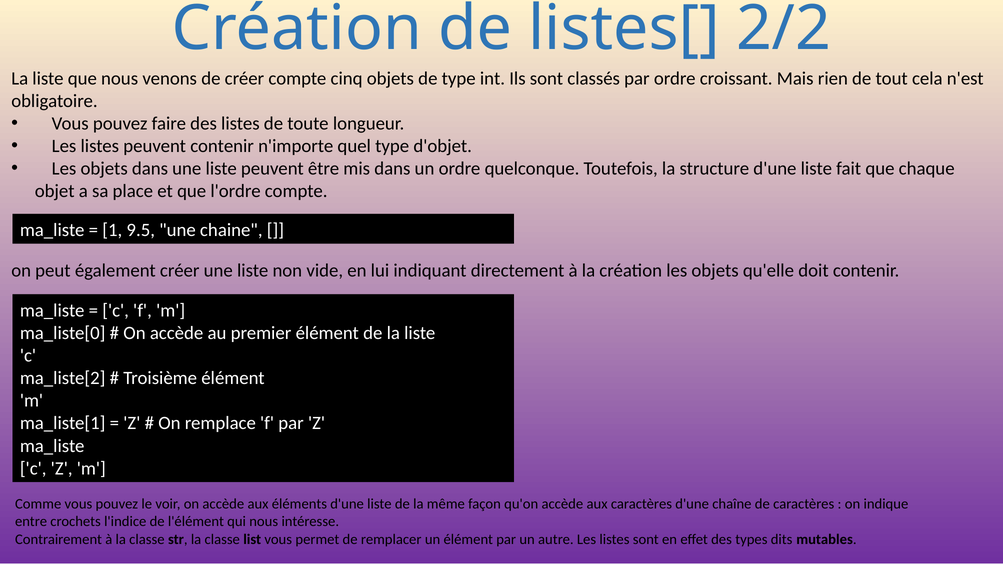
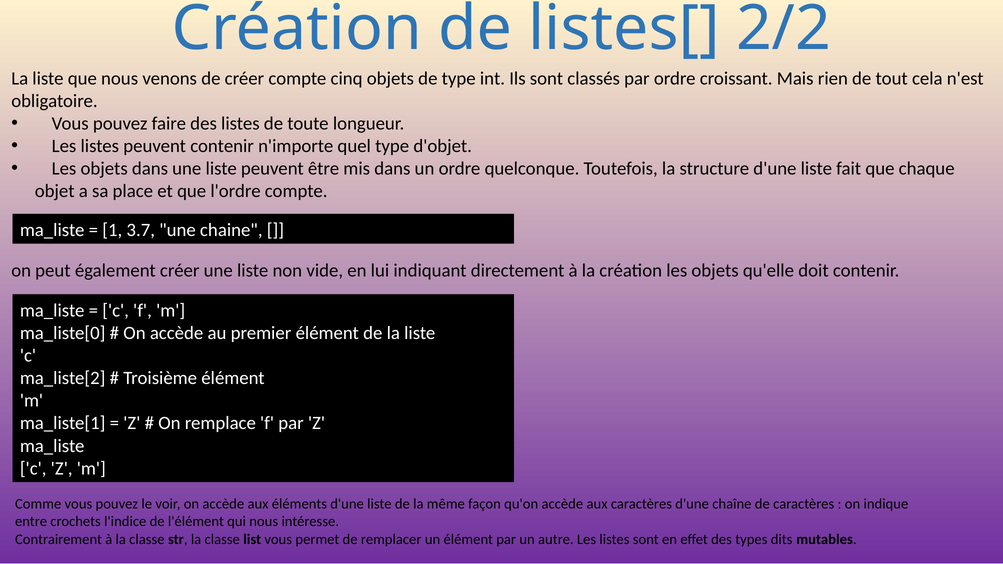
9.5: 9.5 -> 3.7 (141, 230)
